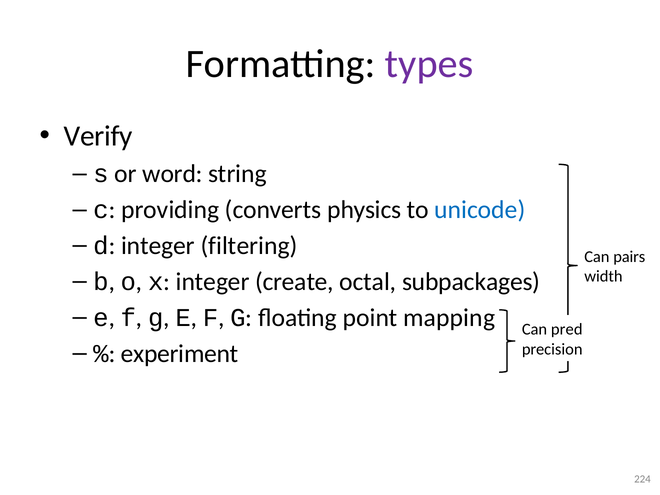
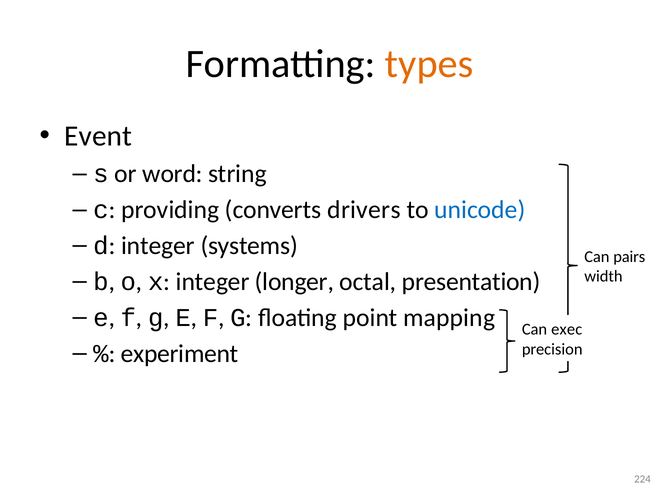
types colour: purple -> orange (429, 64)
Verify: Verify -> Event (98, 136)
physics: physics -> drivers (364, 210)
filtering: filtering -> systems (249, 246)
create: create -> longer (294, 282)
subpackages: subpackages -> presentation (471, 282)
pred: pred -> exec (567, 329)
